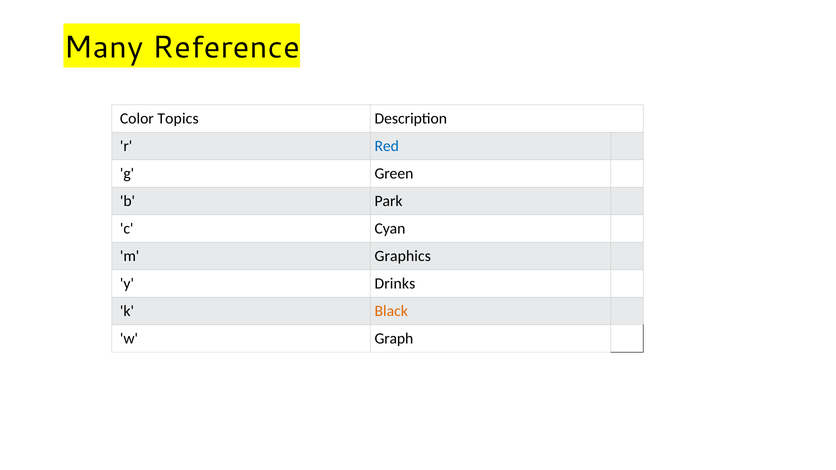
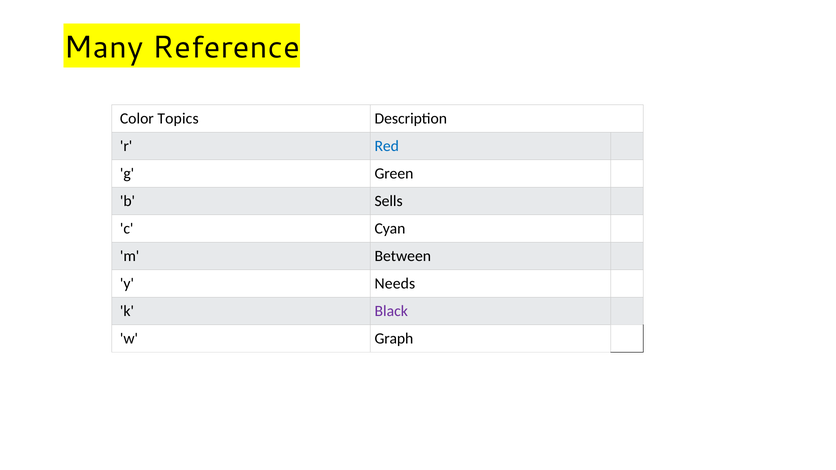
Park: Park -> Sells (389, 201)
Graphics: Graphics -> Between (403, 256)
Drinks: Drinks -> Needs (395, 284)
Black colour: orange -> purple (391, 311)
